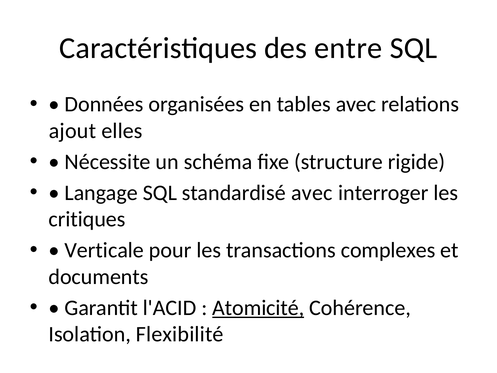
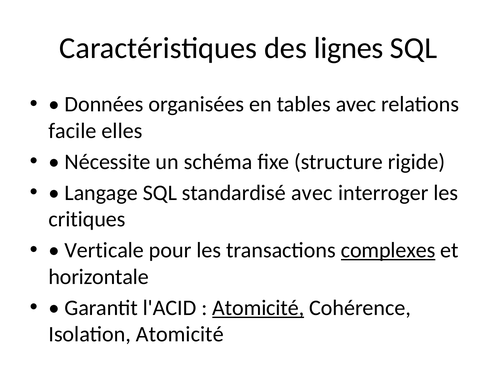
entre: entre -> lignes (349, 48)
ajout: ajout -> facile (73, 131)
complexes underline: none -> present (388, 250)
documents: documents -> horizontale (99, 277)
Isolation Flexibilité: Flexibilité -> Atomicité (180, 334)
